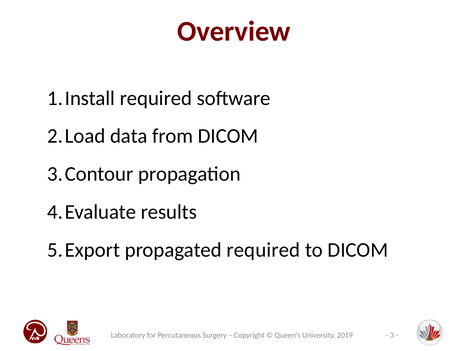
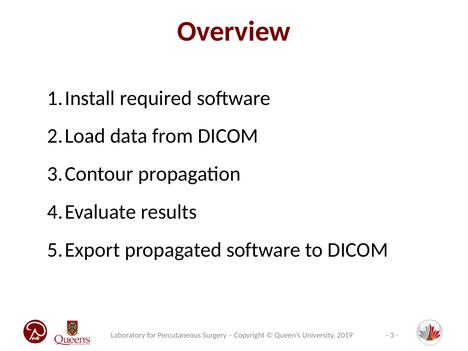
propagated required: required -> software (263, 250)
